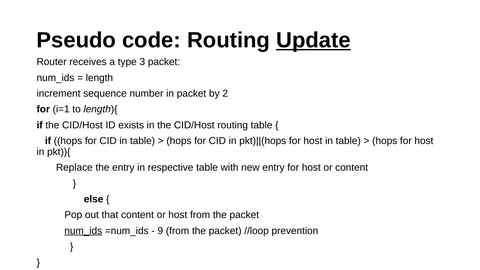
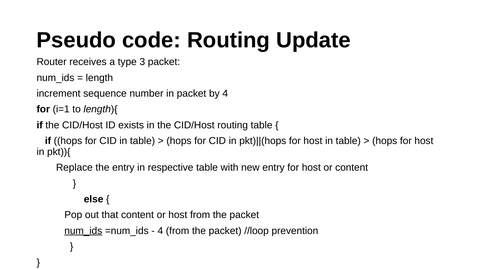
Update underline: present -> none (313, 40)
by 2: 2 -> 4 (225, 94)
9: 9 -> 4 (160, 231)
